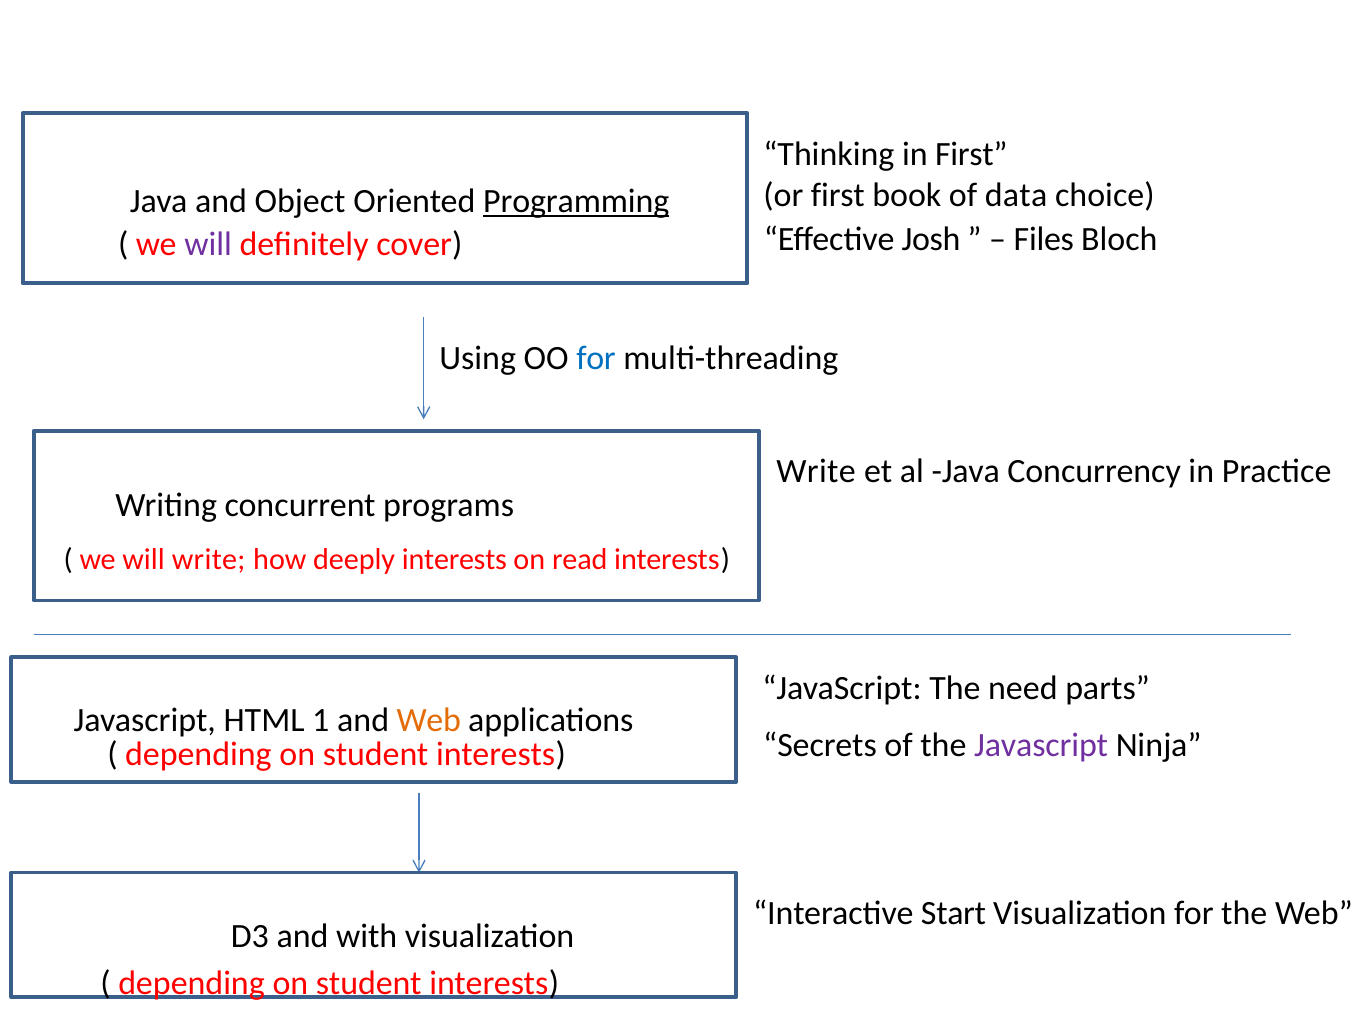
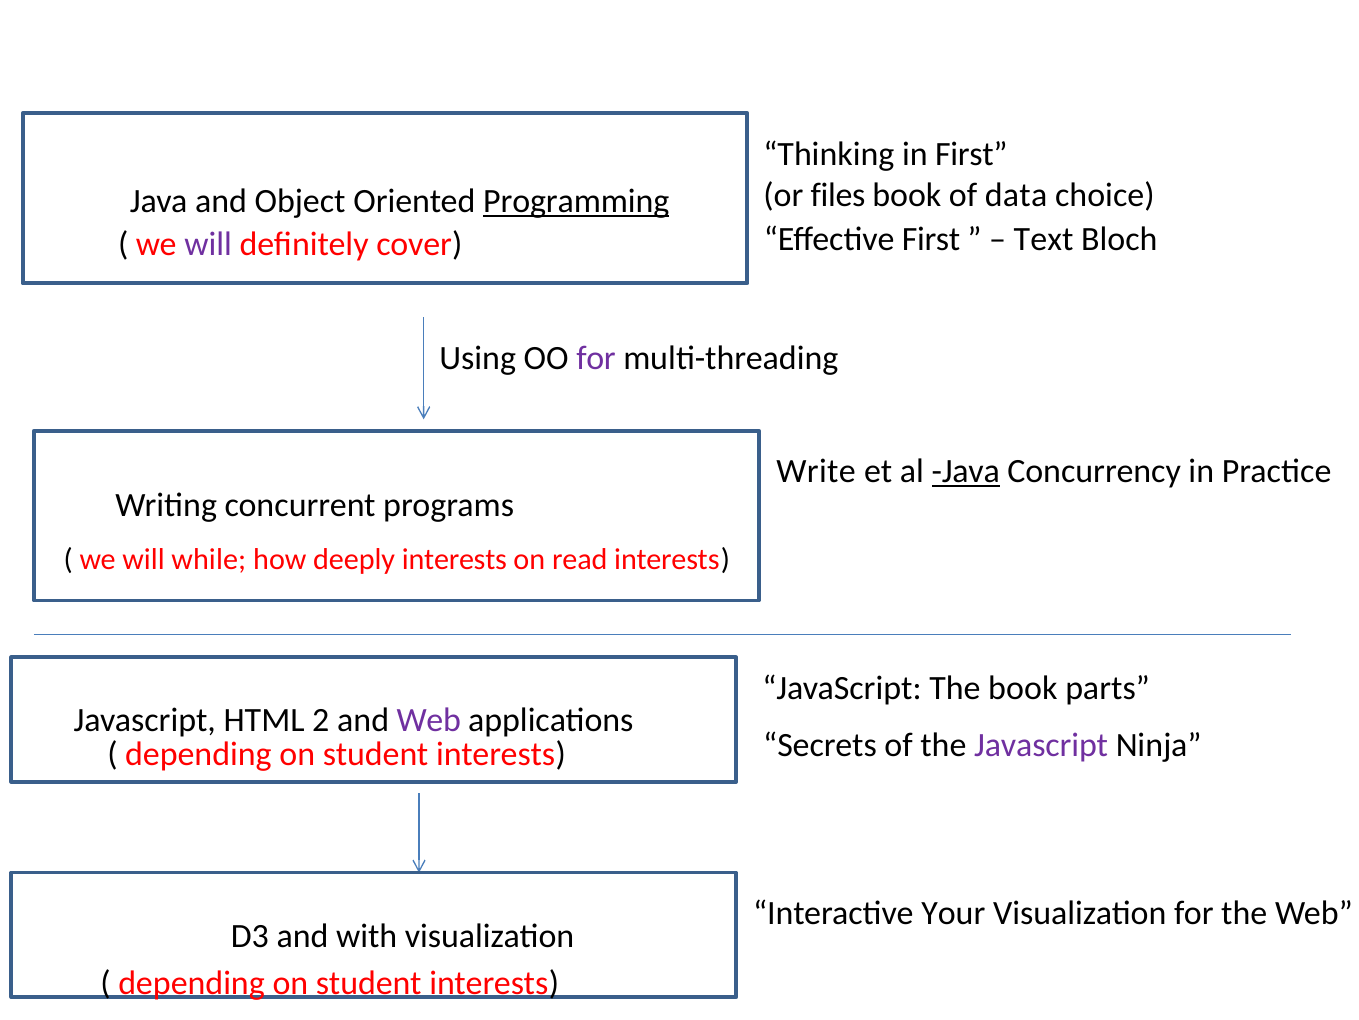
or first: first -> files (838, 195)
Effective Josh: Josh -> First (931, 239)
Files: Files -> Text (1044, 239)
for colour: blue -> purple (596, 358)
Java underline: none -> present (966, 471)
will write: write -> while (209, 559)
The need: need -> book (1023, 688)
1: 1 -> 2 (321, 720)
Web colour: orange -> purple (429, 720)
Start: Start -> Your (953, 913)
